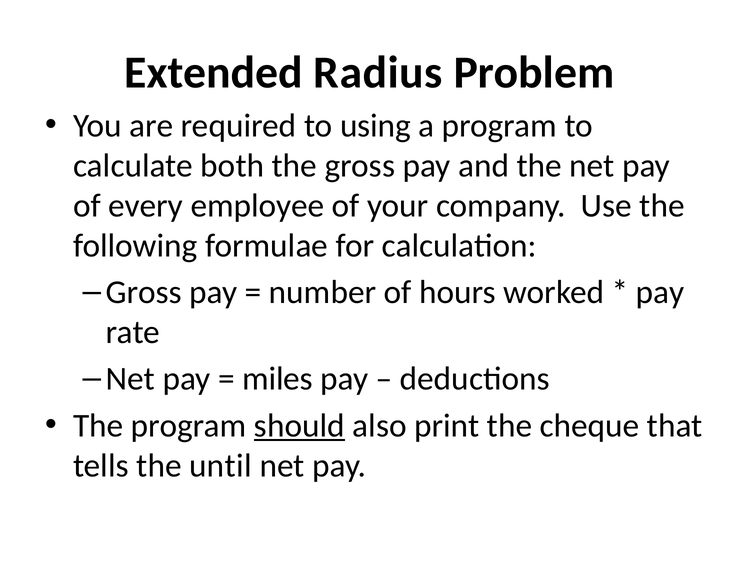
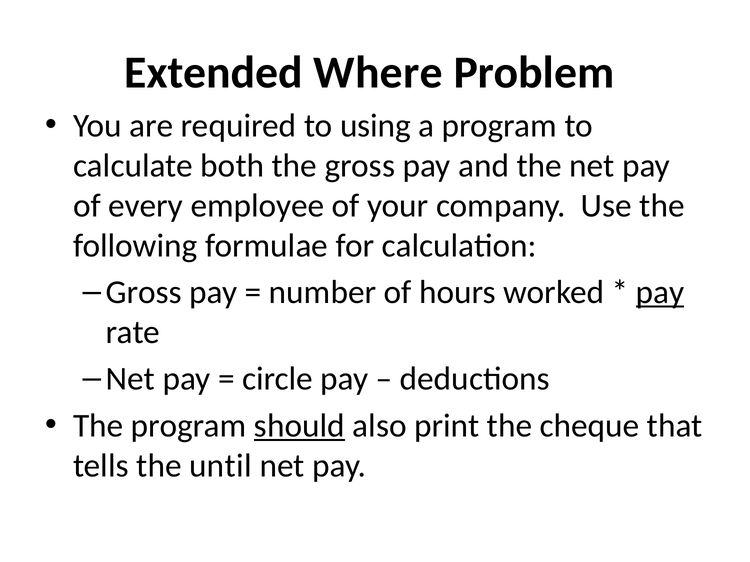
Radius: Radius -> Where (378, 73)
pay underline: none -> present (660, 293)
miles: miles -> circle (278, 379)
